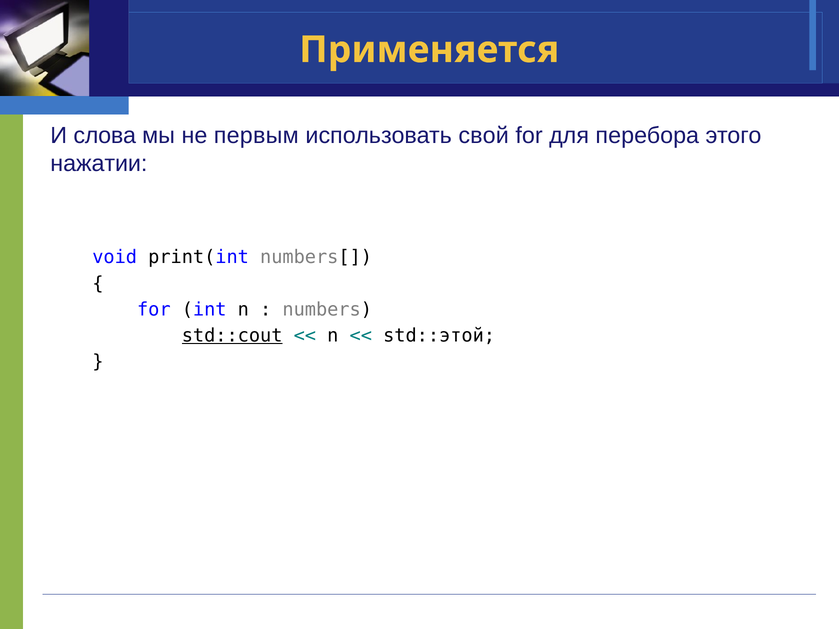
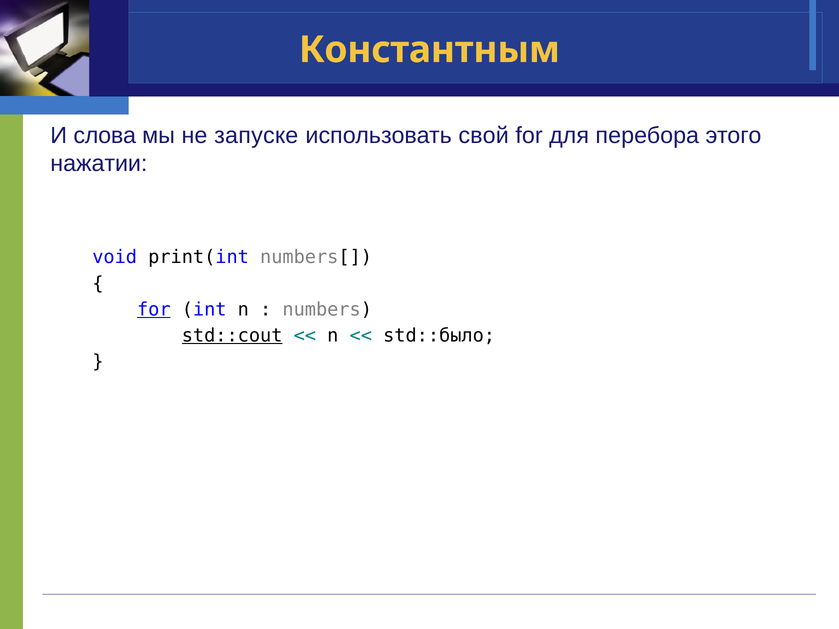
Применяется: Применяется -> Константным (429, 50)
первым: первым -> запуске (256, 136)
for underline: none -> present (154, 310)
std::этой: std::этой -> std::было (439, 336)
